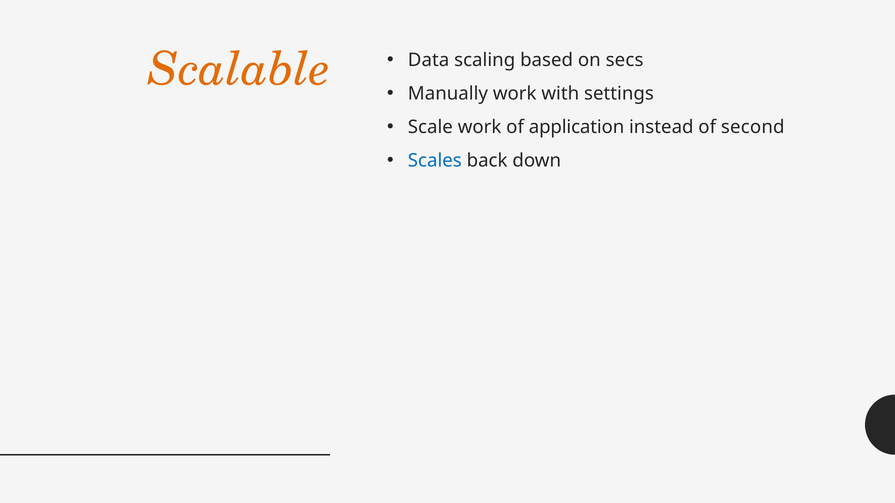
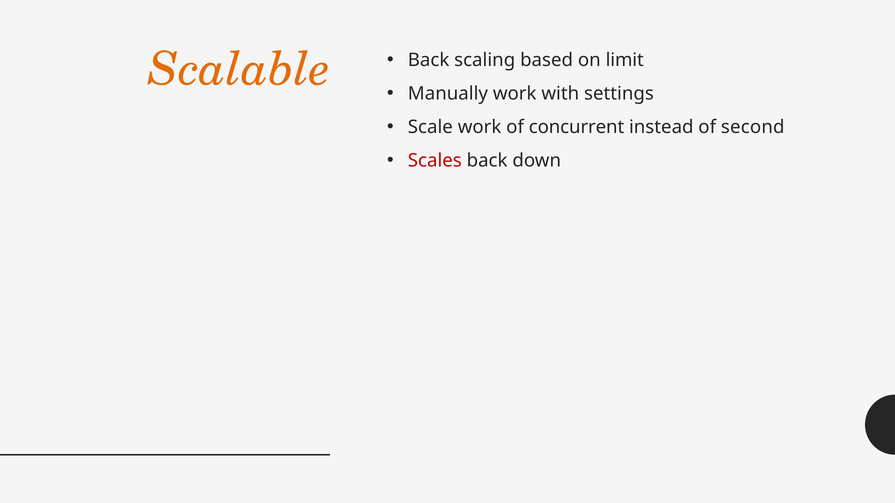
Data: Data -> Back (429, 60)
secs: secs -> limit (625, 60)
application: application -> concurrent (577, 127)
Scales colour: blue -> red (435, 161)
